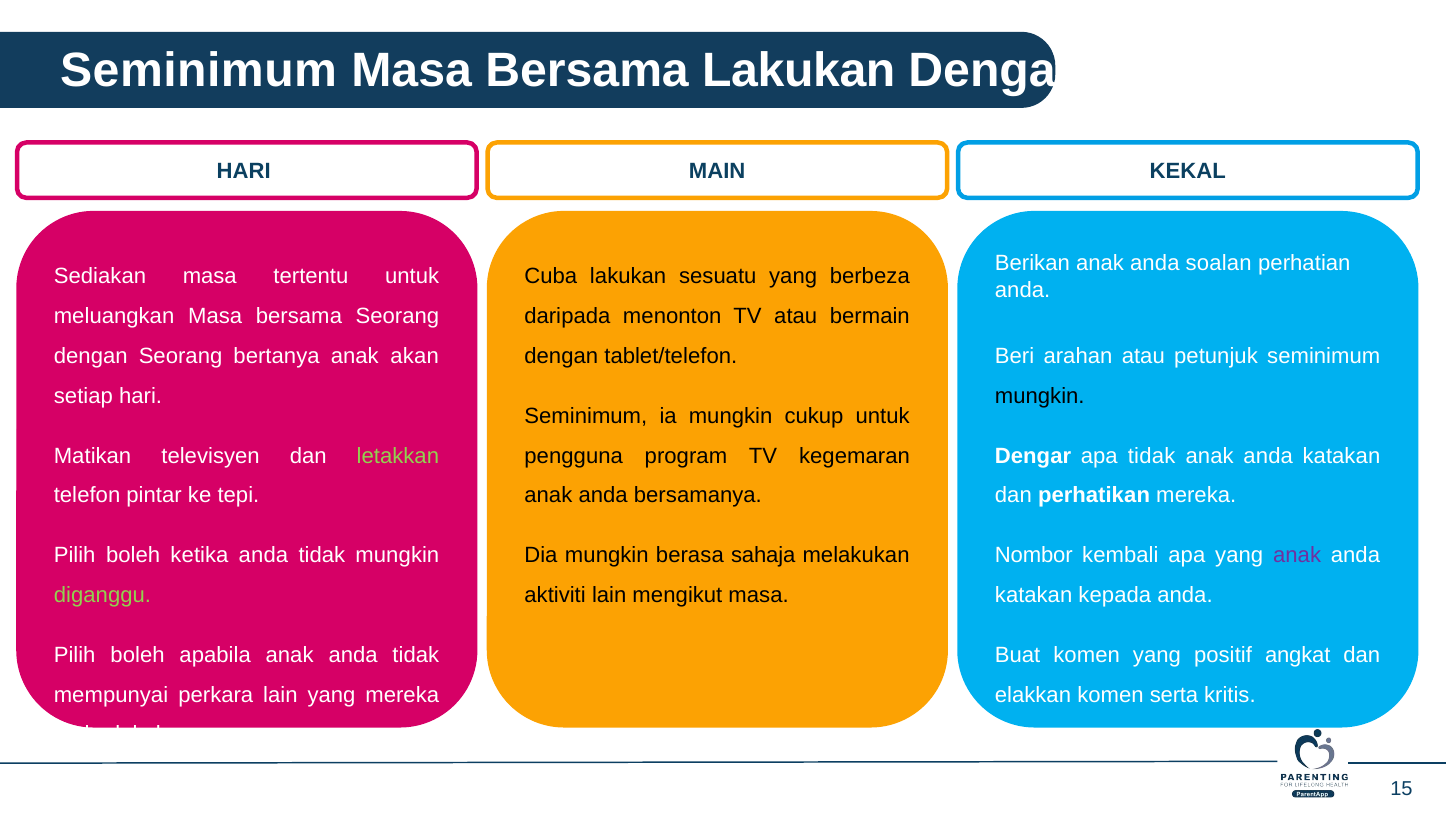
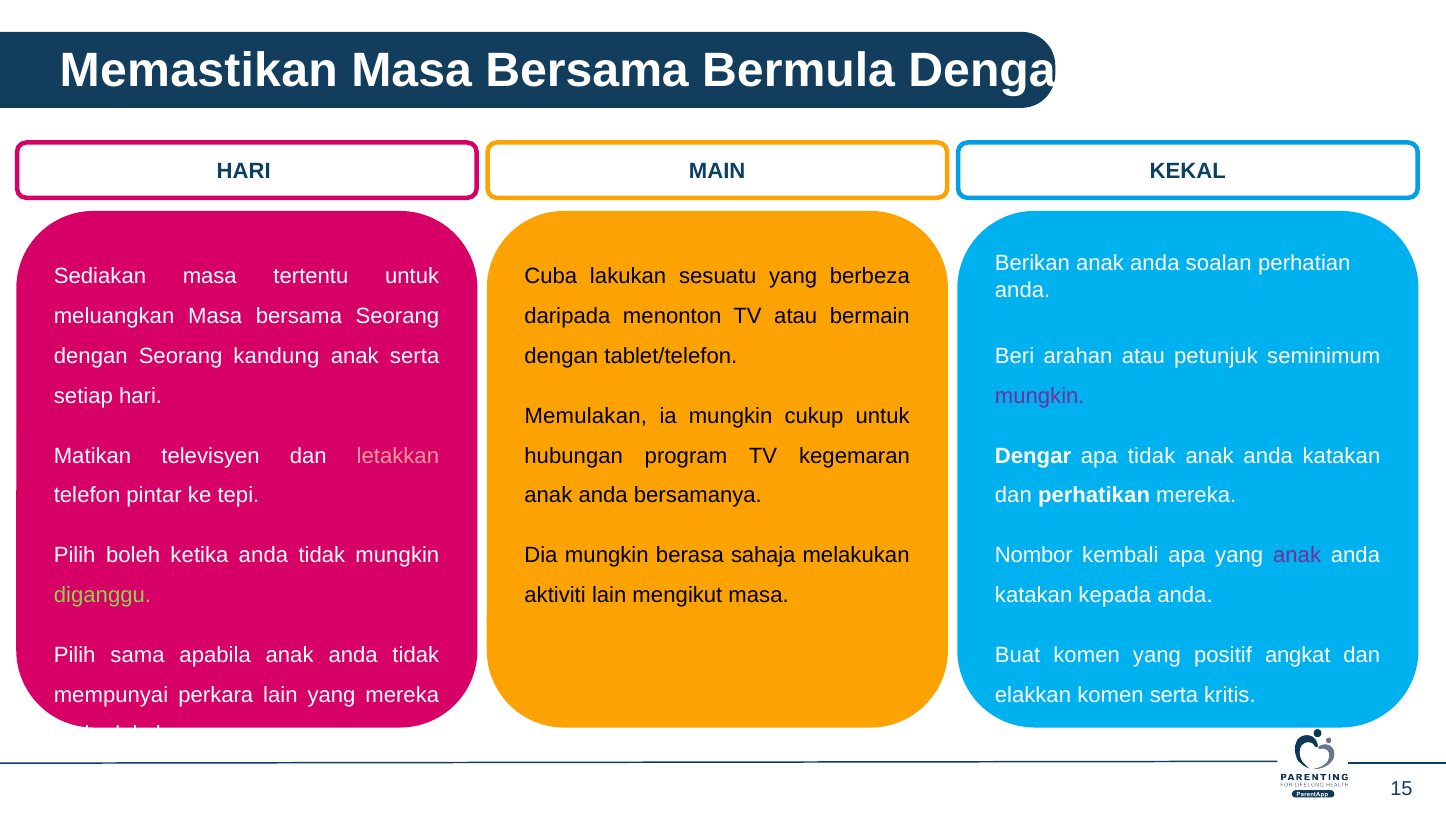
Seminimum: Seminimum -> Memastikan (199, 71)
Bersama Lakukan: Lakukan -> Bermula (799, 71)
bertanya: bertanya -> kandung (276, 356)
anak akan: akan -> serta (415, 356)
mungkin colour: black -> purple (1040, 396)
Seminimum: Seminimum -> Memulakan (586, 416)
letakkan colour: light green -> pink (398, 456)
pengguna: pengguna -> hubungan (574, 456)
boleh: boleh -> sama (138, 655)
